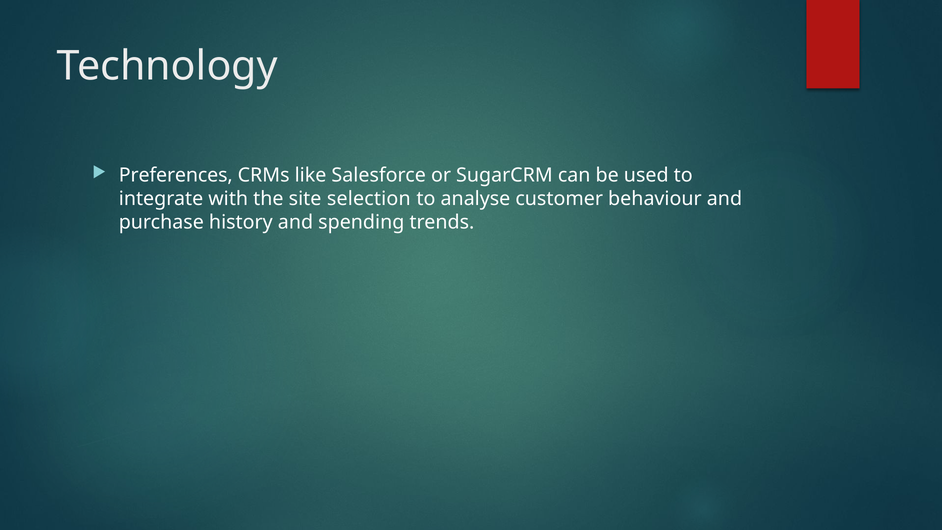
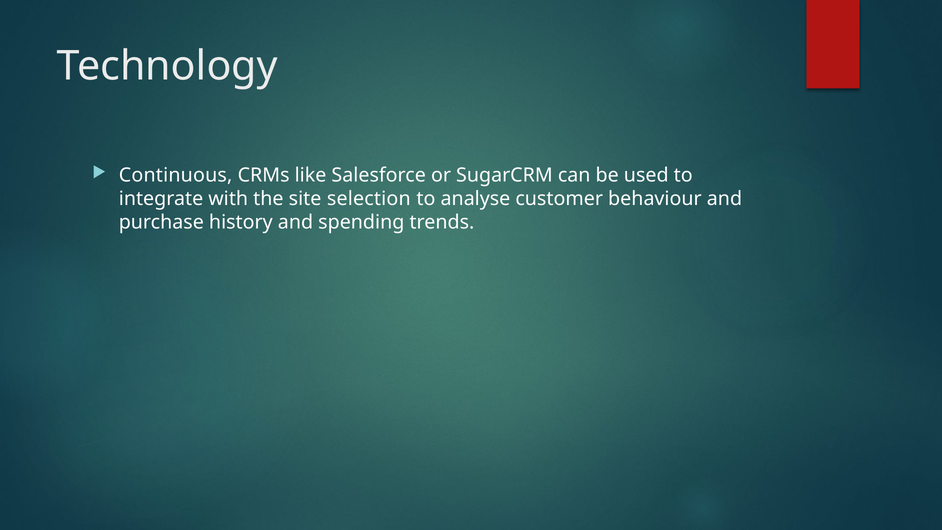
Preferences: Preferences -> Continuous (176, 175)
